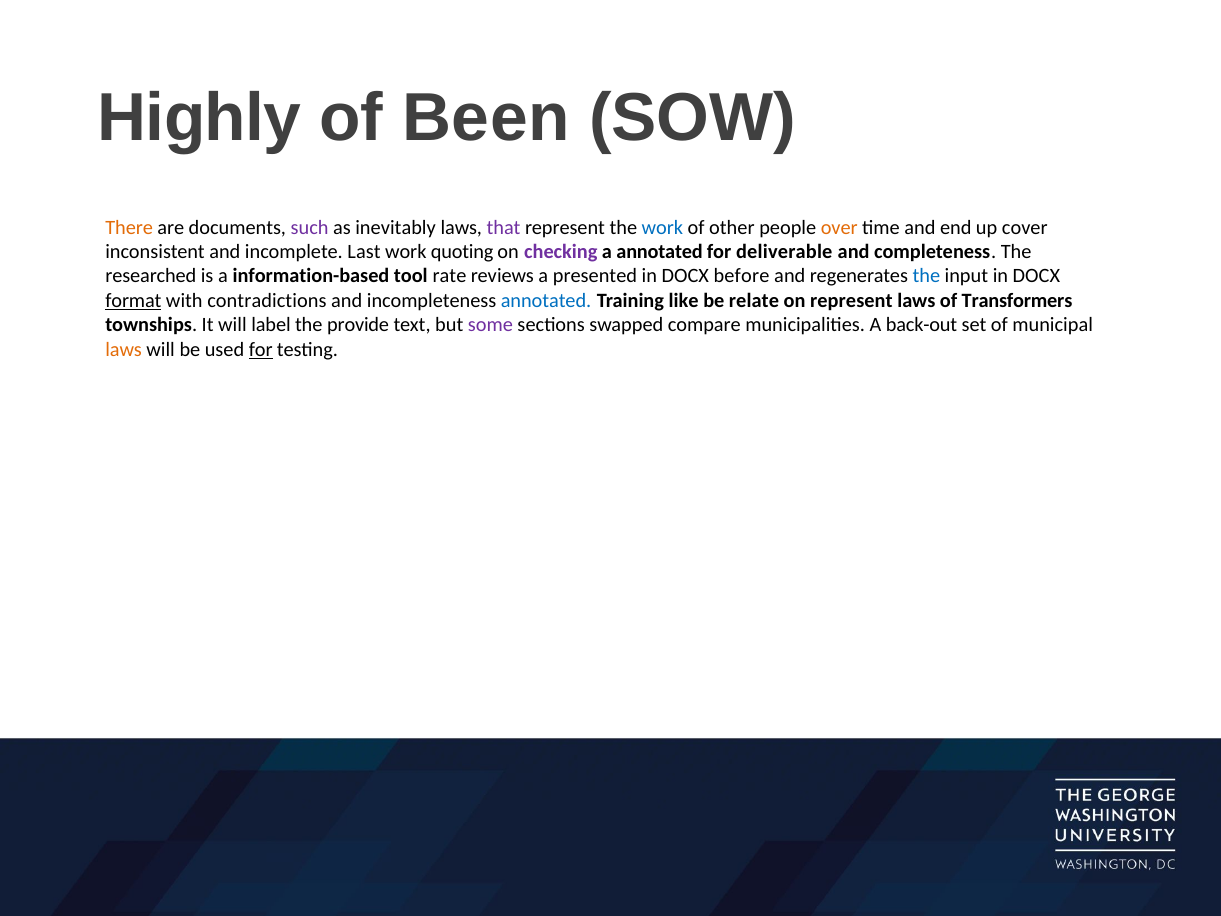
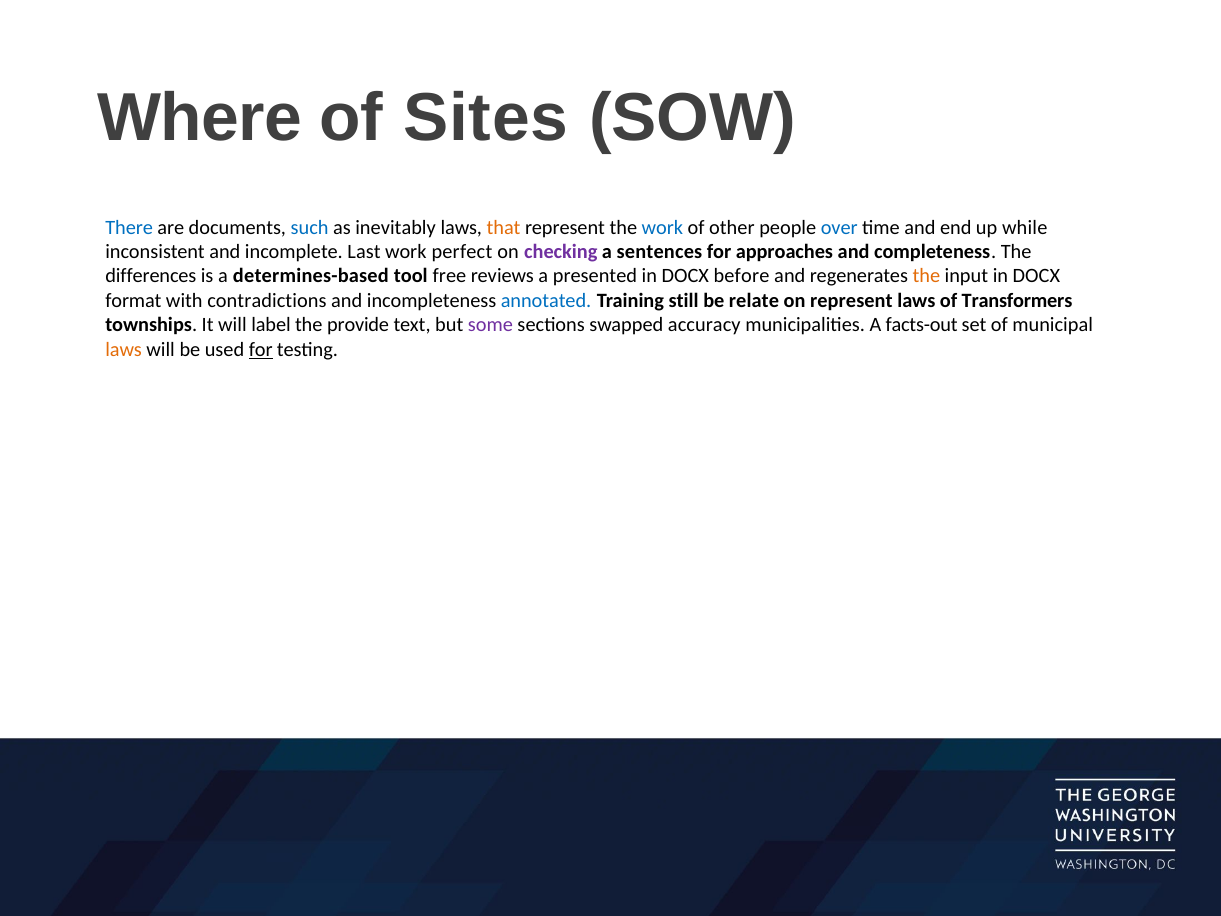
Highly: Highly -> Where (200, 118)
Been: Been -> Sites (486, 118)
There colour: orange -> blue (129, 227)
such colour: purple -> blue (310, 227)
that colour: purple -> orange (504, 227)
over colour: orange -> blue (839, 227)
cover: cover -> while (1025, 227)
quoting: quoting -> perfect (462, 252)
a annotated: annotated -> sentences (659, 252)
deliverable: deliverable -> approaches (784, 252)
researched: researched -> differences (151, 276)
information-based: information-based -> determines-based (311, 276)
rate: rate -> free (449, 276)
the colour: blue -> orange (926, 276)
format underline: present -> none (133, 301)
like: like -> still (684, 301)
compare: compare -> accuracy (704, 325)
back-out: back-out -> facts-out (922, 325)
